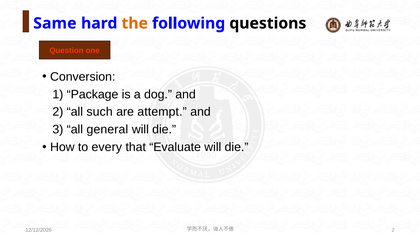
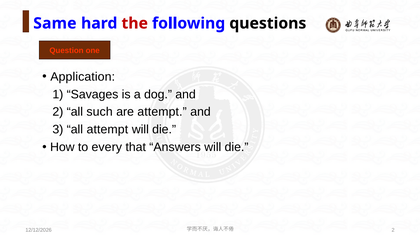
the colour: orange -> red (135, 23)
Conversion: Conversion -> Application (83, 77)
Package: Package -> Savages (93, 94)
all general: general -> attempt (107, 130)
Evaluate: Evaluate -> Answers (175, 147)
